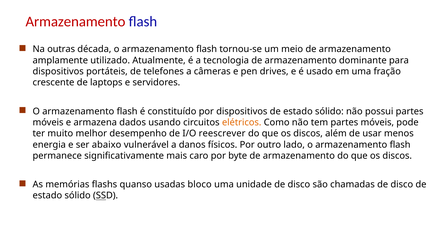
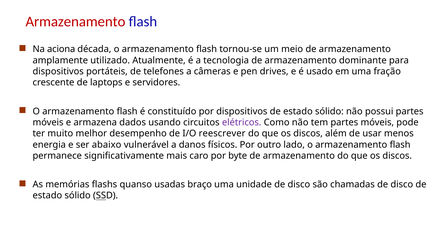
outras: outras -> aciona (61, 49)
elétricos colour: orange -> purple (242, 122)
bloco: bloco -> braço (200, 184)
